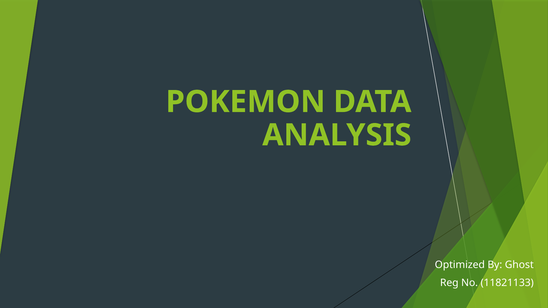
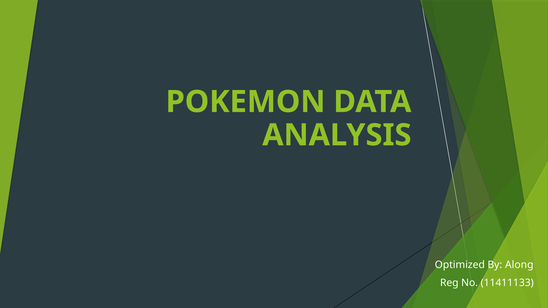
Ghost: Ghost -> Along (519, 265)
11821133: 11821133 -> 11411133 (507, 283)
